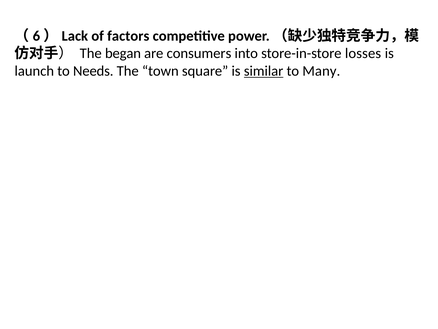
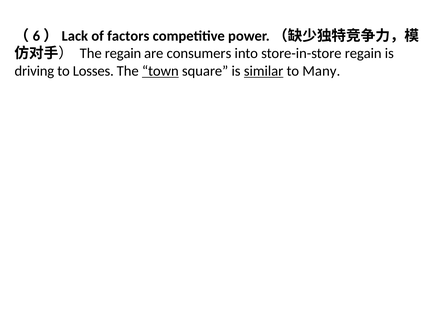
The began: began -> regain (123, 53)
store-in-store losses: losses -> regain (363, 53)
launch: launch -> driving (34, 71)
Needs: Needs -> Losses (93, 71)
town underline: none -> present (160, 71)
